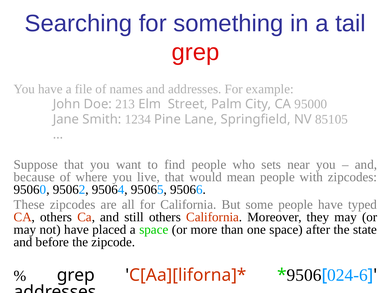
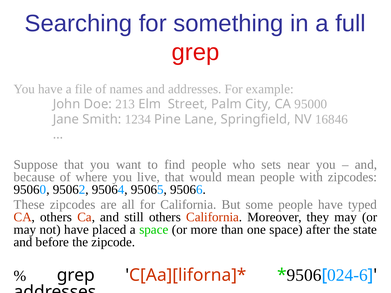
tail: tail -> full (351, 24)
85105: 85105 -> 16846 (331, 119)
